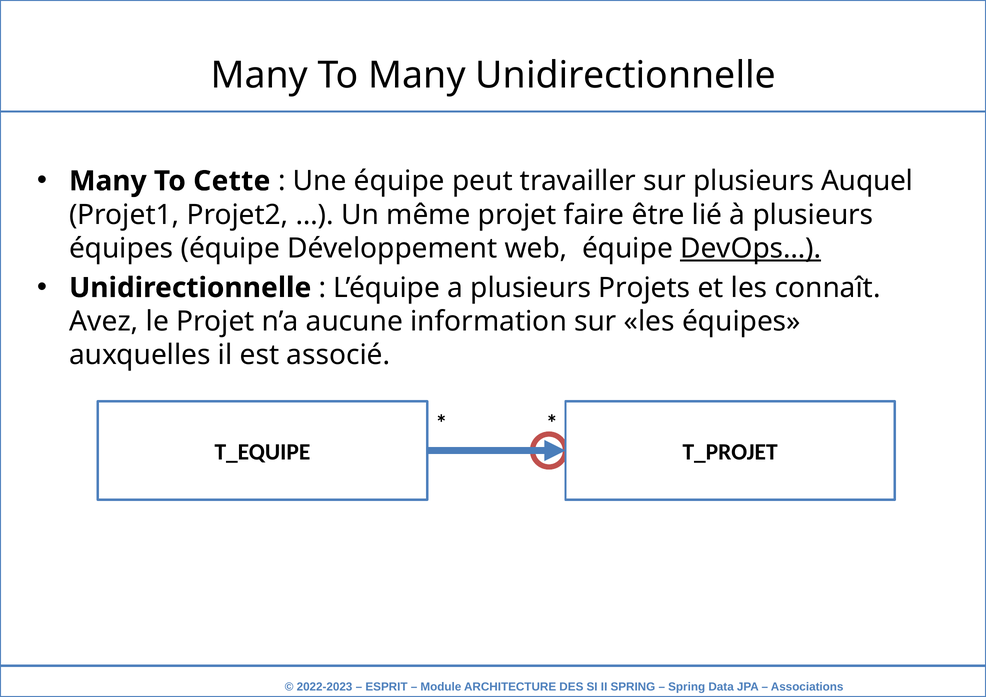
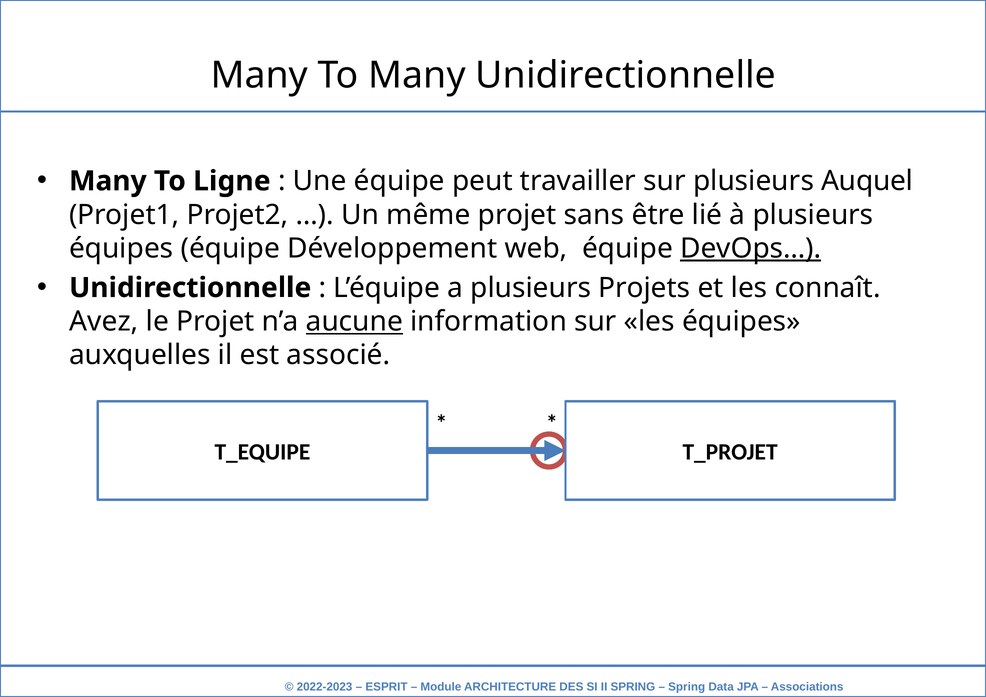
Cette: Cette -> Ligne (232, 181)
faire: faire -> sans (594, 215)
aucune underline: none -> present (354, 322)
